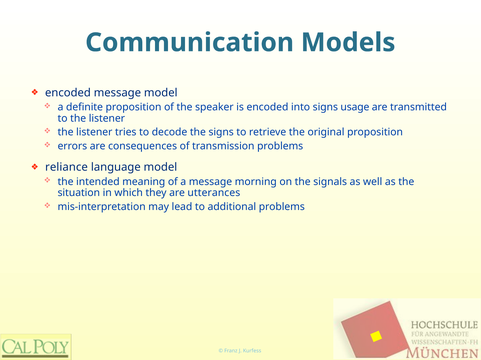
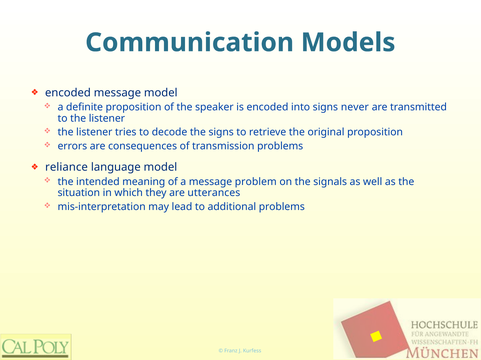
usage: usage -> never (355, 107)
morning: morning -> problem (256, 182)
